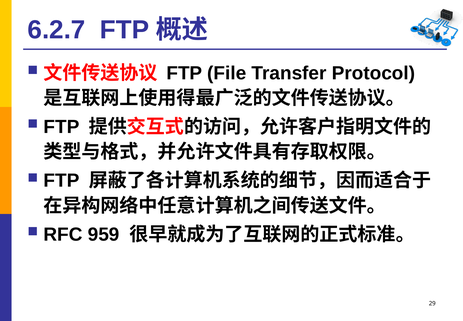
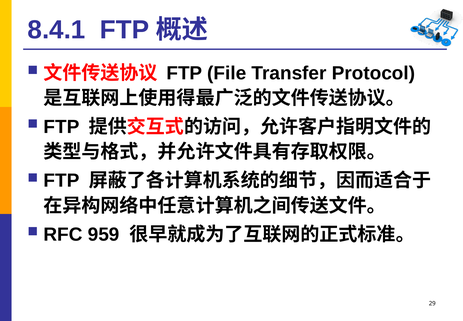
6.2.7: 6.2.7 -> 8.4.1 (57, 30)
